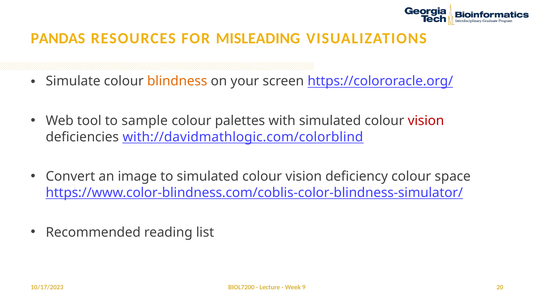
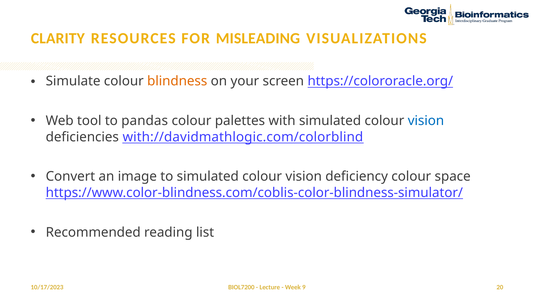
PANDAS: PANDAS -> CLARITY (58, 38)
sample: sample -> pandas (145, 121)
vision colour: red -> blue (426, 121)
